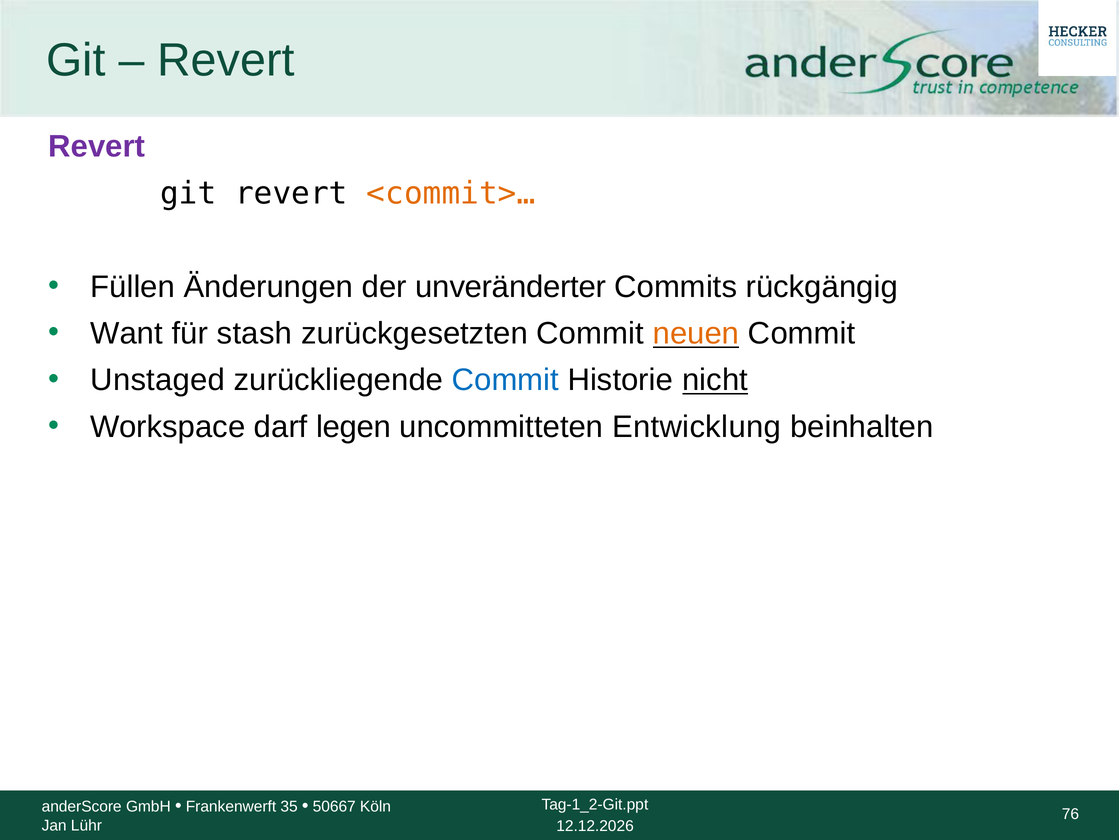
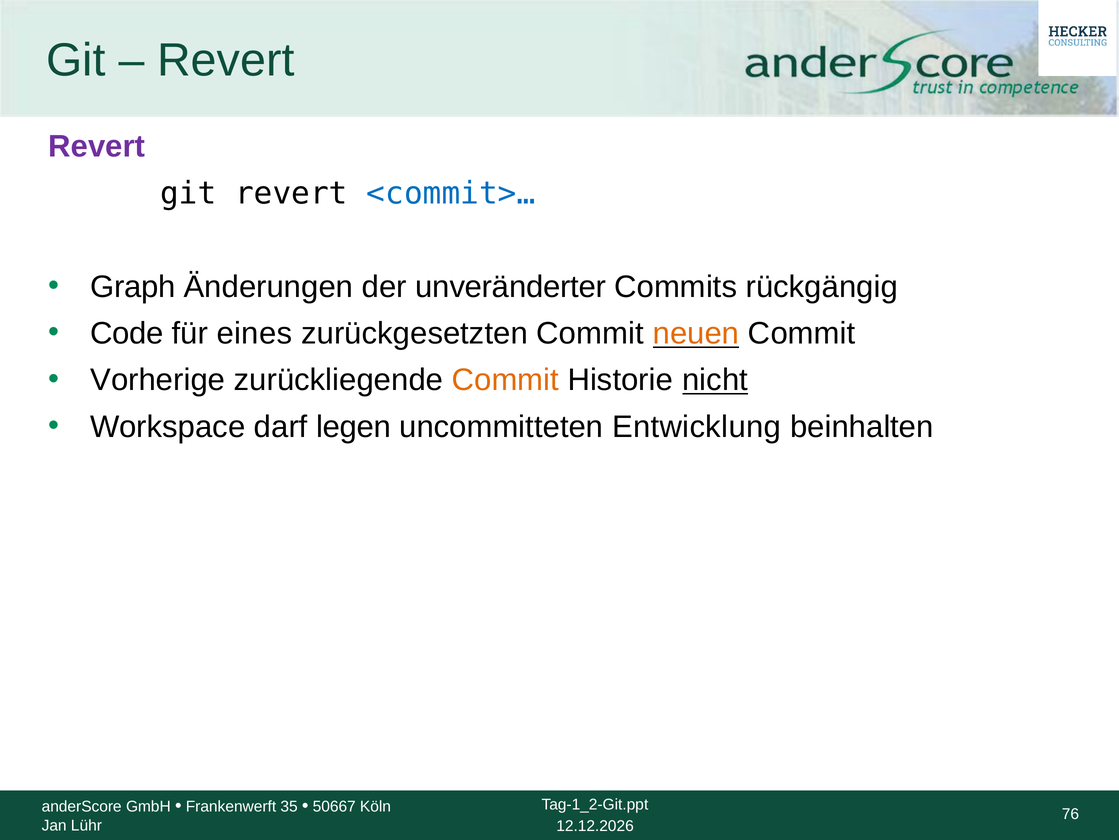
<commit>… colour: orange -> blue (451, 193)
Füllen: Füllen -> Graph (133, 286)
Want: Want -> Code (127, 333)
stash: stash -> eines (254, 333)
Unstaged: Unstaged -> Vorherige (158, 380)
Commit colour: blue -> orange (505, 380)
